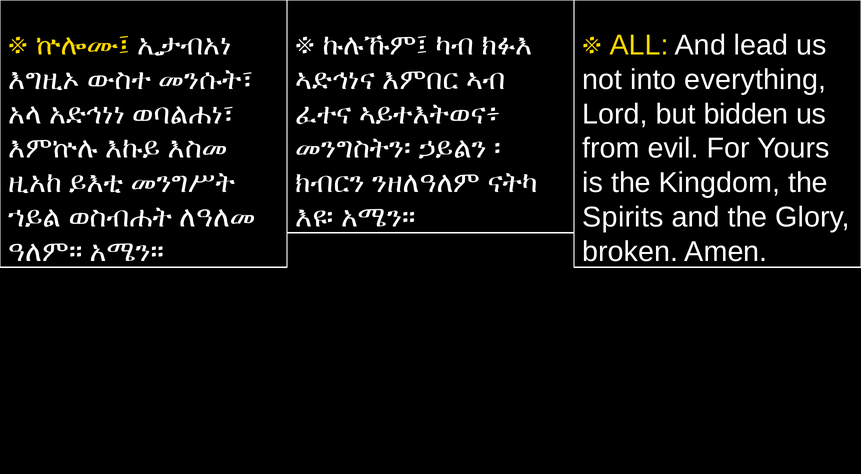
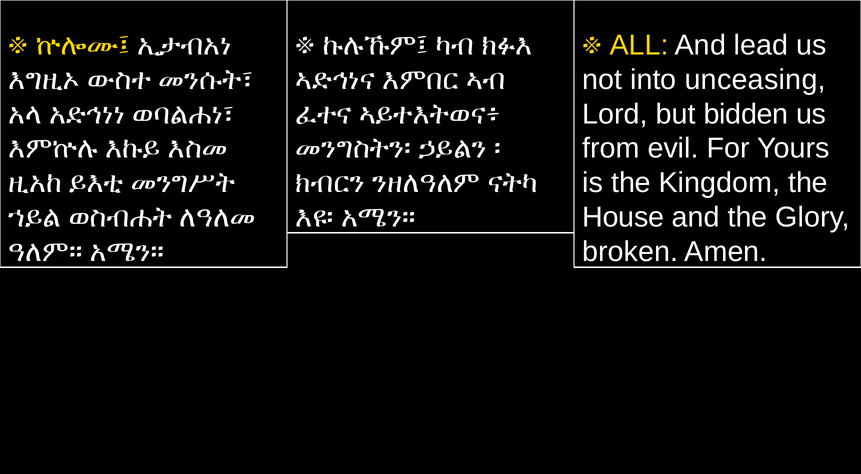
everything: everything -> unceasing (755, 79)
Spirits: Spirits -> House (623, 217)
